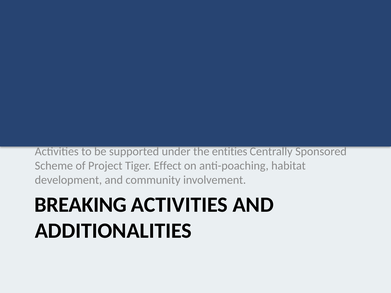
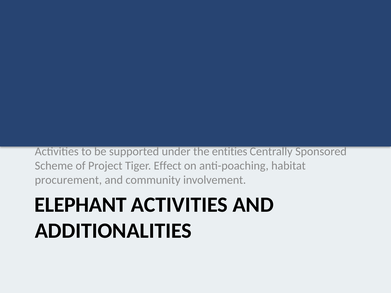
development: development -> procurement (68, 180)
BREAKING: BREAKING -> ELEPHANT (81, 205)
